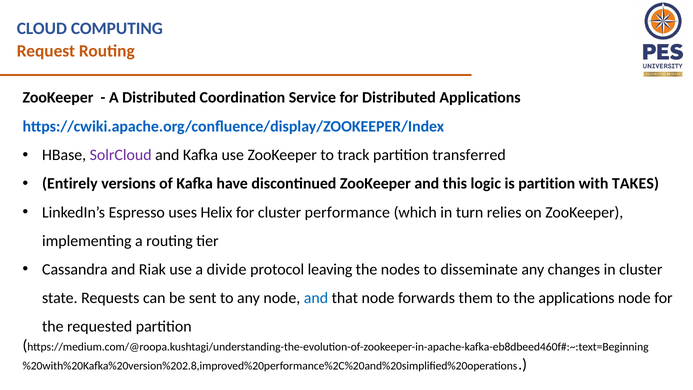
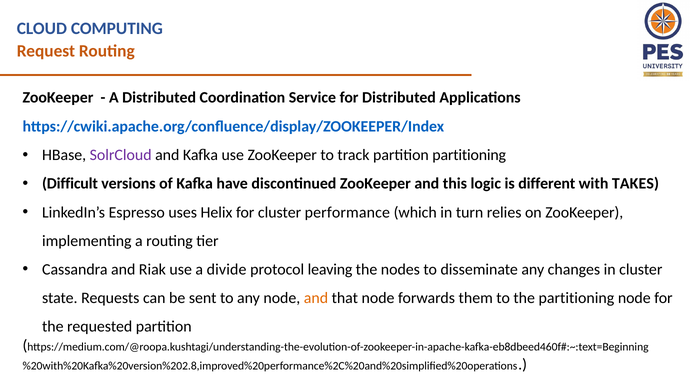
partition transferred: transferred -> partitioning (469, 155)
Entirely: Entirely -> Difficult (70, 184)
is partition: partition -> different (547, 184)
and colour: blue -> orange (316, 298)
the applications: applications -> partitioning (576, 298)
